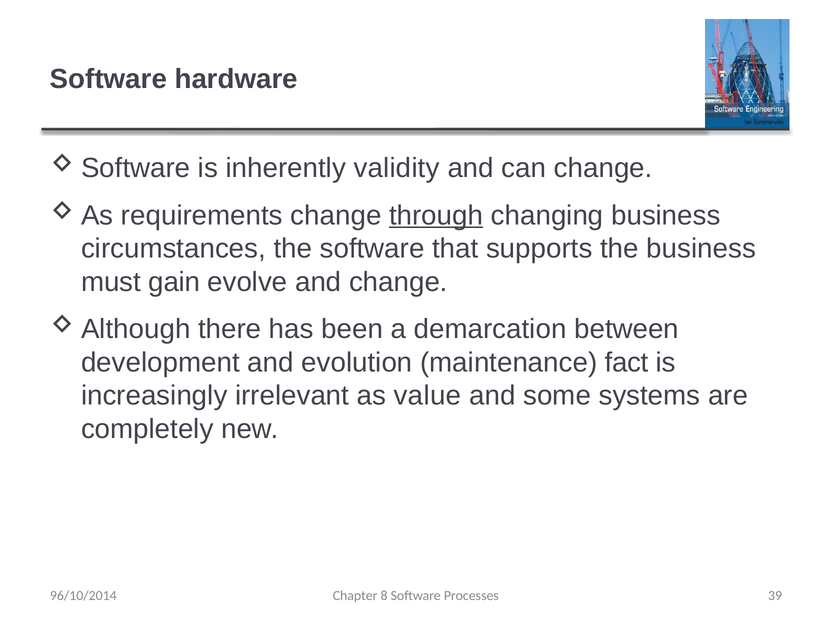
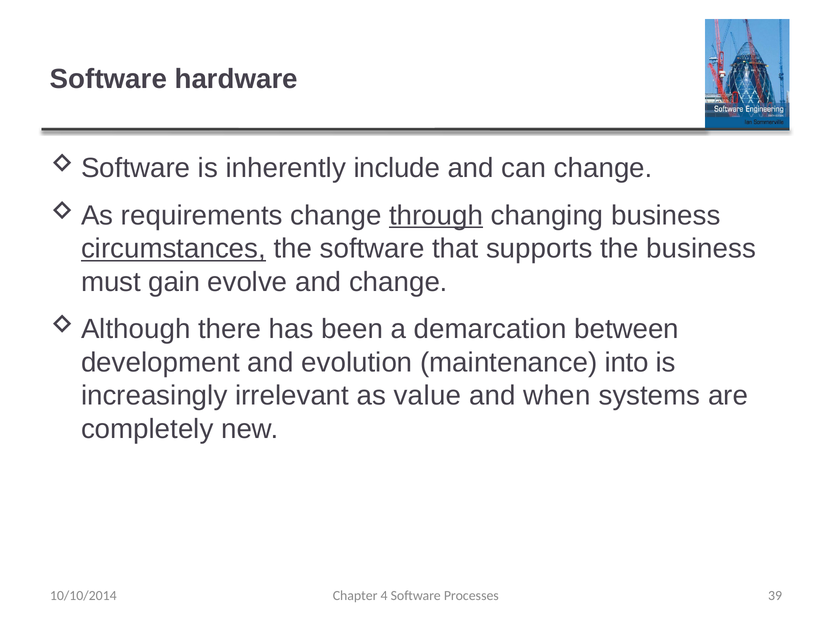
validity: validity -> include (397, 168)
circumstances underline: none -> present (173, 249)
fact: fact -> into (627, 362)
some: some -> when (557, 396)
96/10/2014: 96/10/2014 -> 10/10/2014 (83, 596)
8: 8 -> 4 (384, 596)
